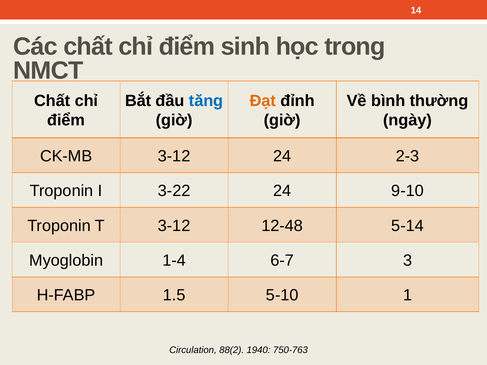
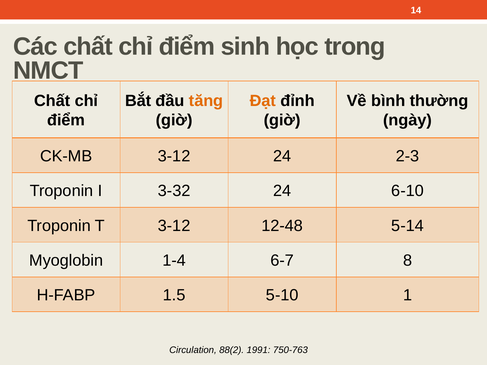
tăng colour: blue -> orange (206, 101)
3-22: 3-22 -> 3-32 (174, 191)
9-10: 9-10 -> 6-10 (408, 191)
3: 3 -> 8 (408, 261)
1940: 1940 -> 1991 (259, 350)
